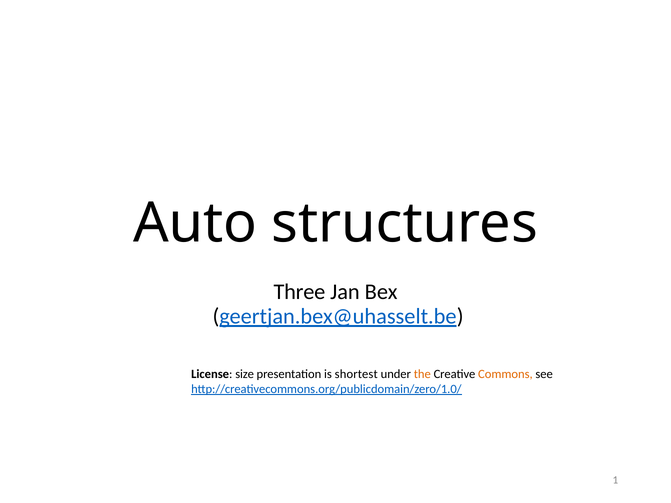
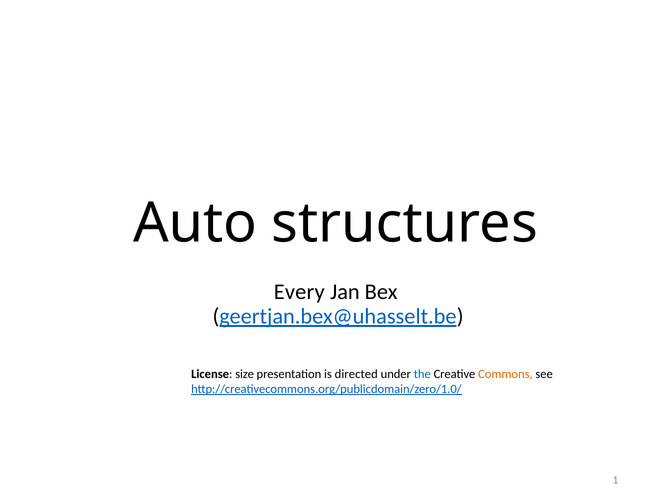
Three: Three -> Every (299, 292)
shortest: shortest -> directed (356, 374)
the colour: orange -> blue (422, 374)
